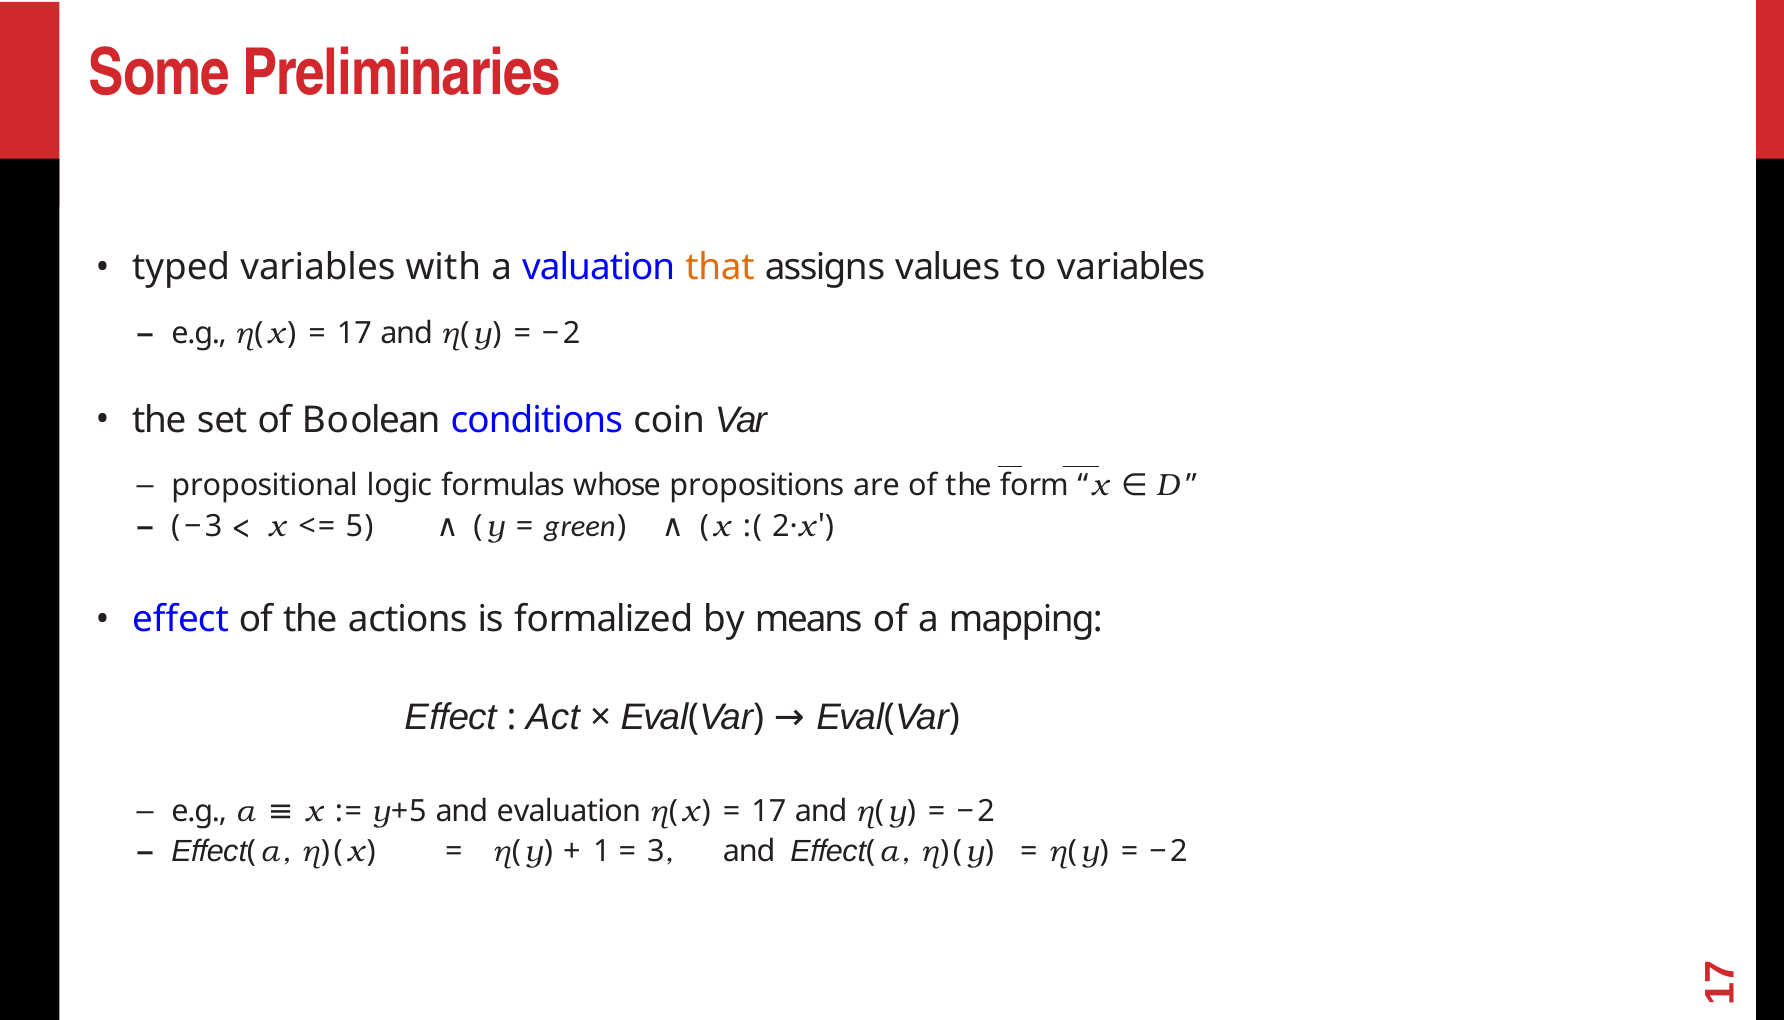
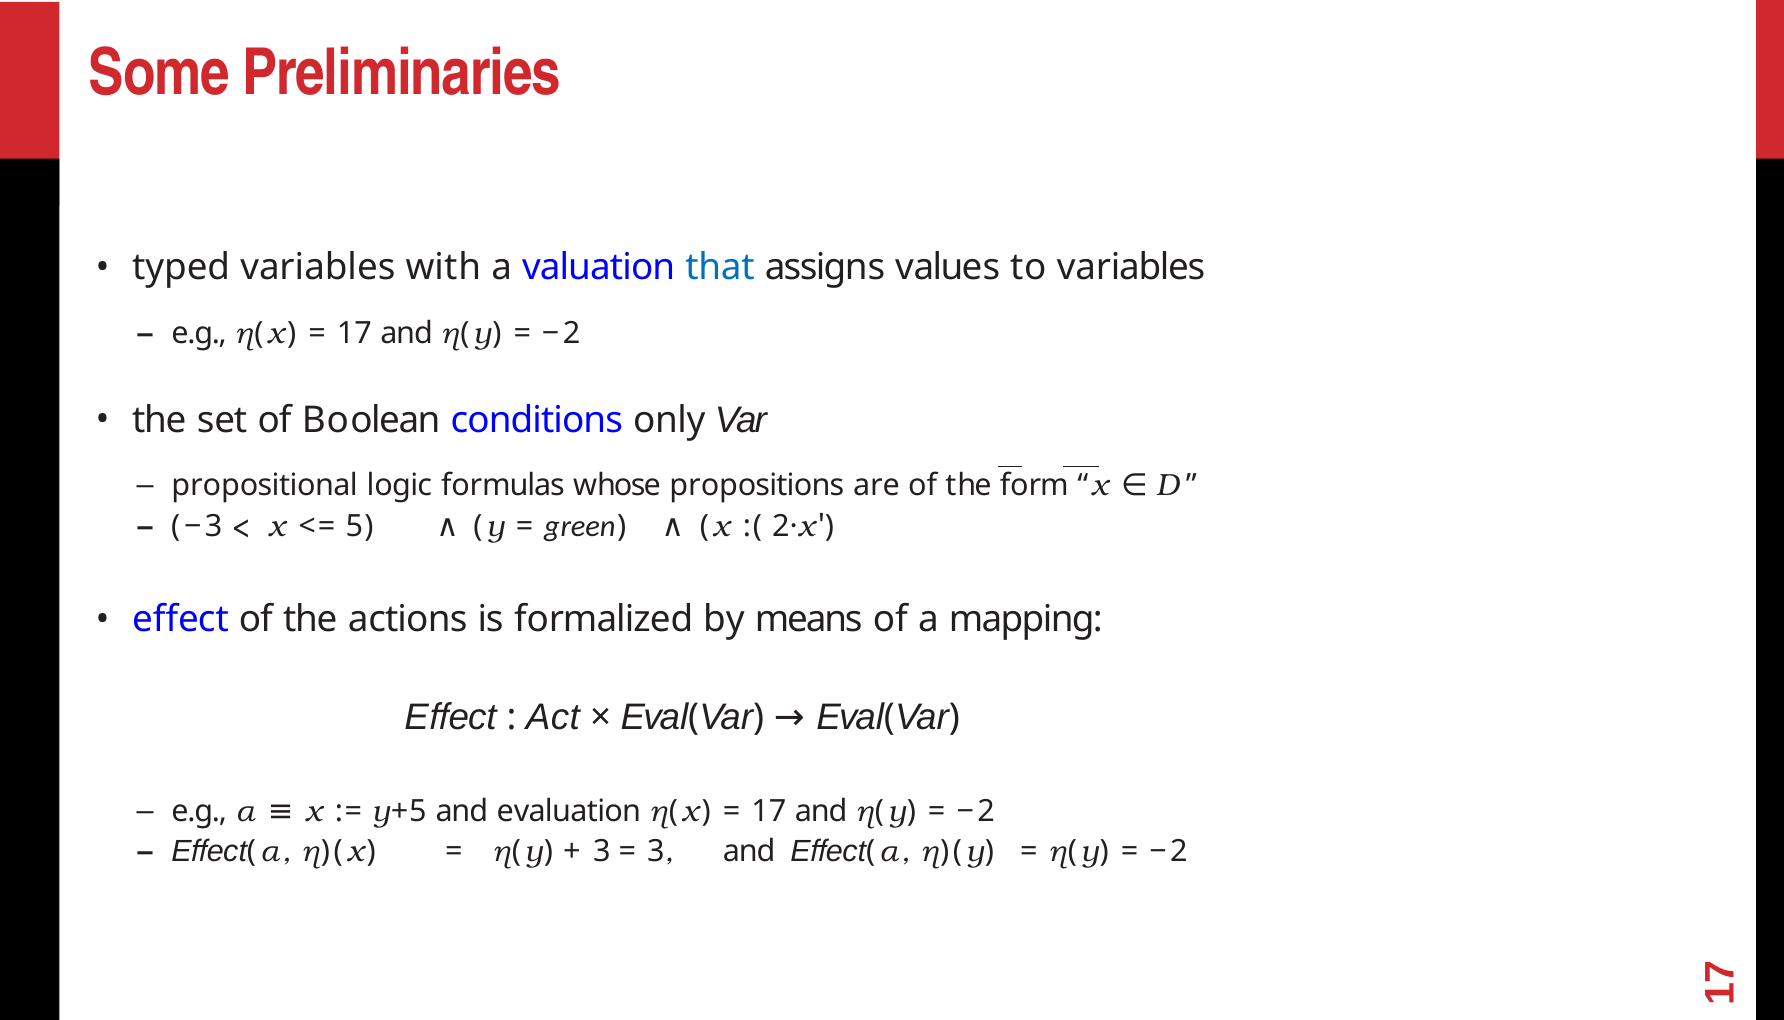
that colour: orange -> blue (720, 267)
coin: coin -> only (669, 420)
1: 1 -> 3 (602, 851)
